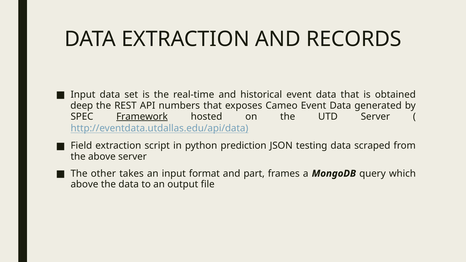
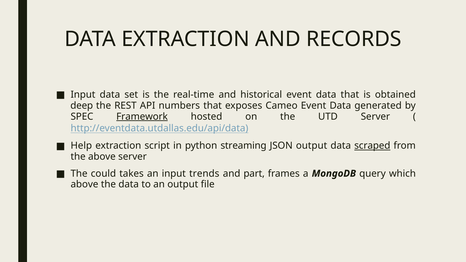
Field: Field -> Help (81, 146)
prediction: prediction -> streaming (243, 146)
JSON testing: testing -> output (312, 146)
scraped underline: none -> present (372, 146)
other: other -> could (103, 174)
format: format -> trends (204, 174)
